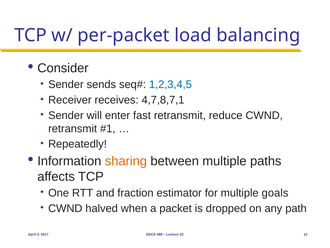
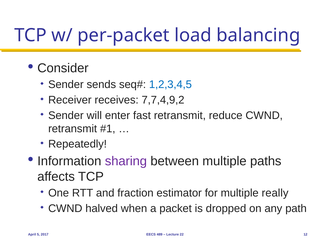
4,7,8,7,1: 4,7,8,7,1 -> 7,7,4,9,2 (163, 100)
sharing colour: orange -> purple (126, 161)
goals: goals -> really (275, 193)
